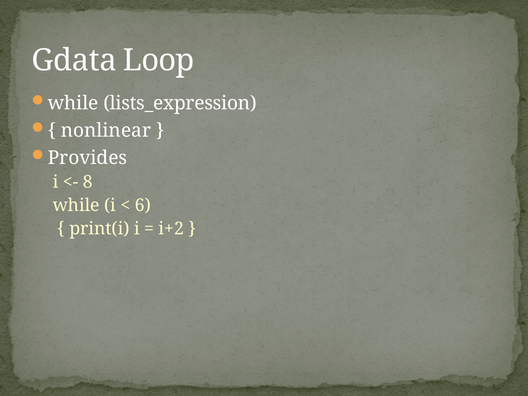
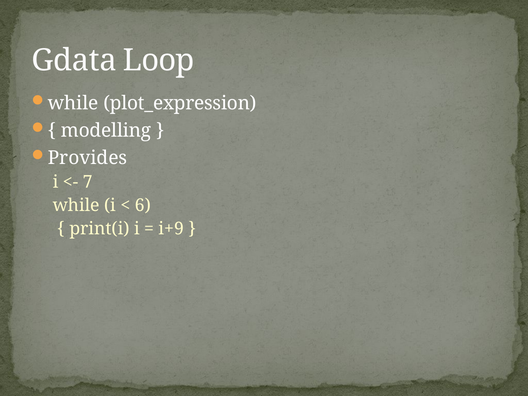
lists_expression: lists_expression -> plot_expression (180, 103)
nonlinear: nonlinear -> modelling (106, 131)
8: 8 -> 7 (88, 182)
i+2: i+2 -> i+9 (171, 229)
